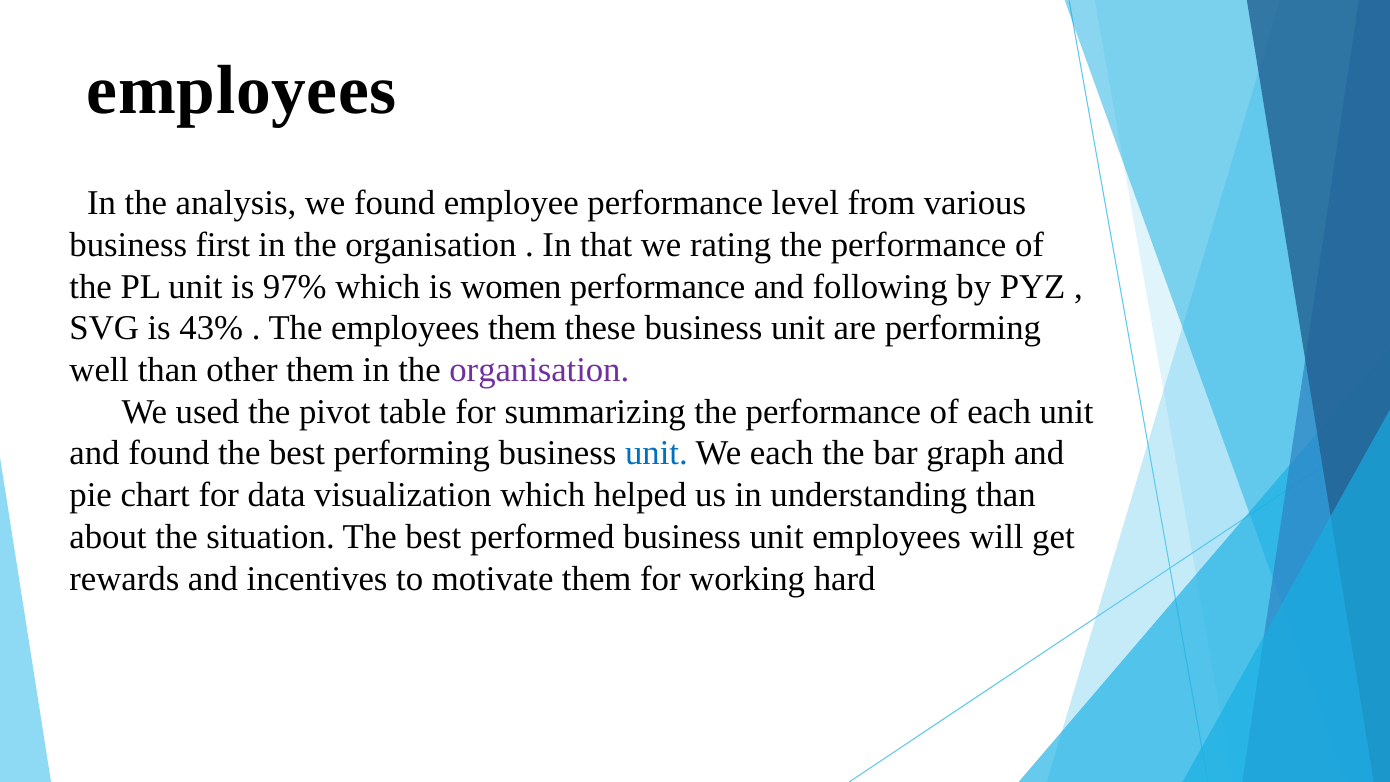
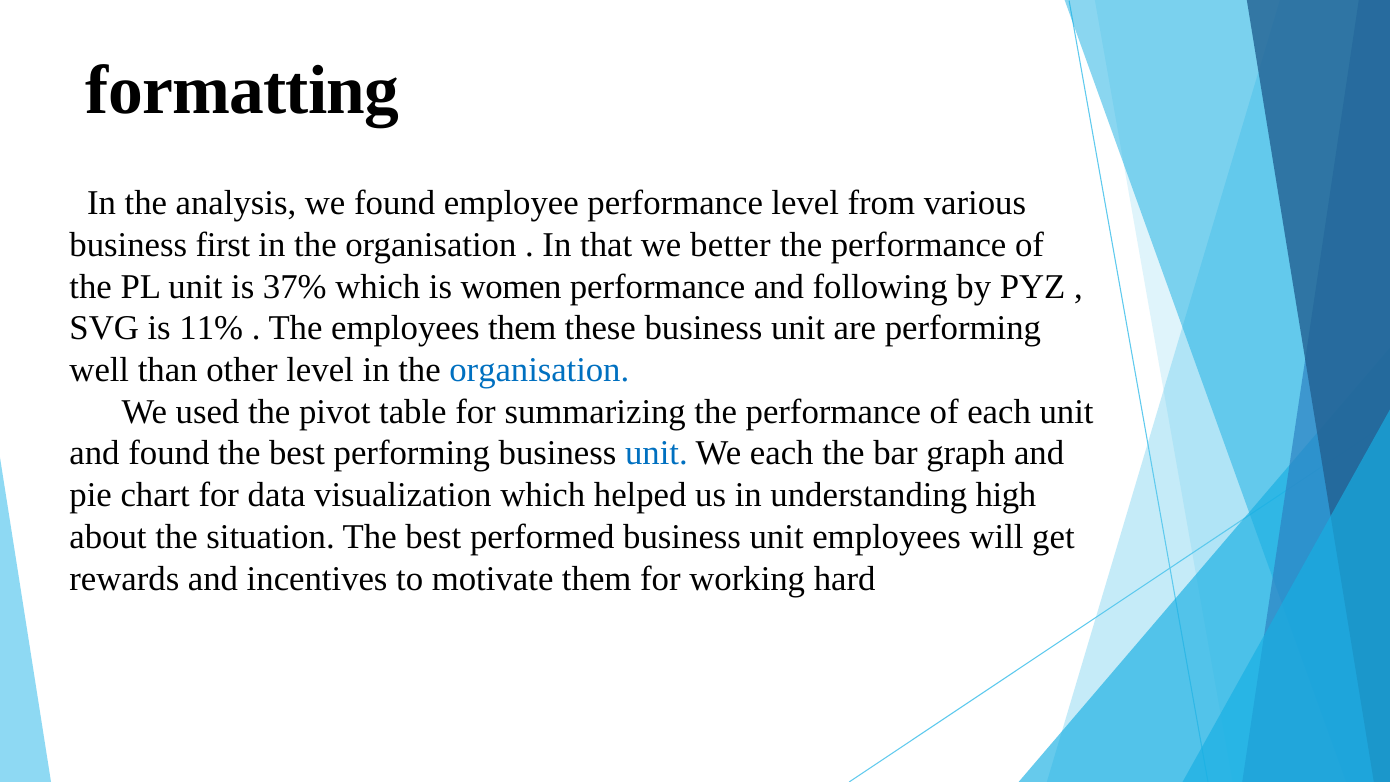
employees: employees -> formatting (243, 91)
rating: rating -> better (730, 245)
97%: 97% -> 37% (295, 287)
43%: 43% -> 11% (211, 328)
other them: them -> level (320, 370)
organisation colour: purple -> blue (539, 370)
understanding than: than -> high (1006, 495)
